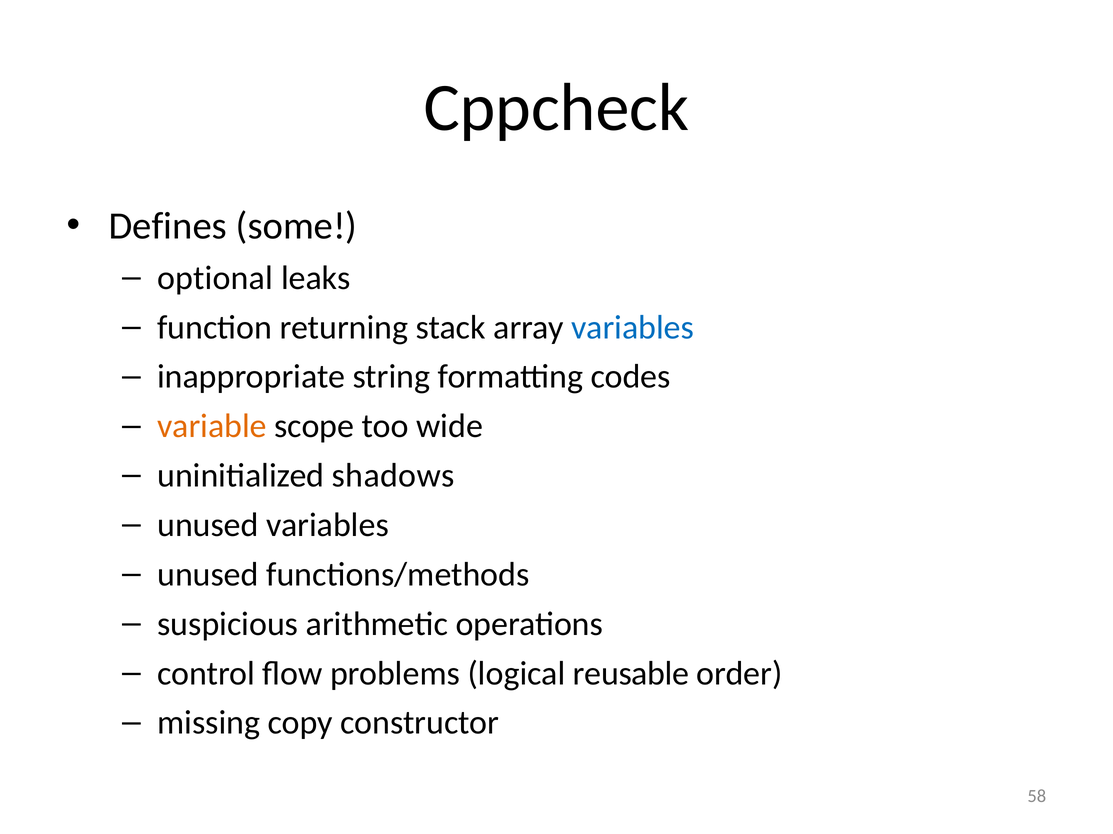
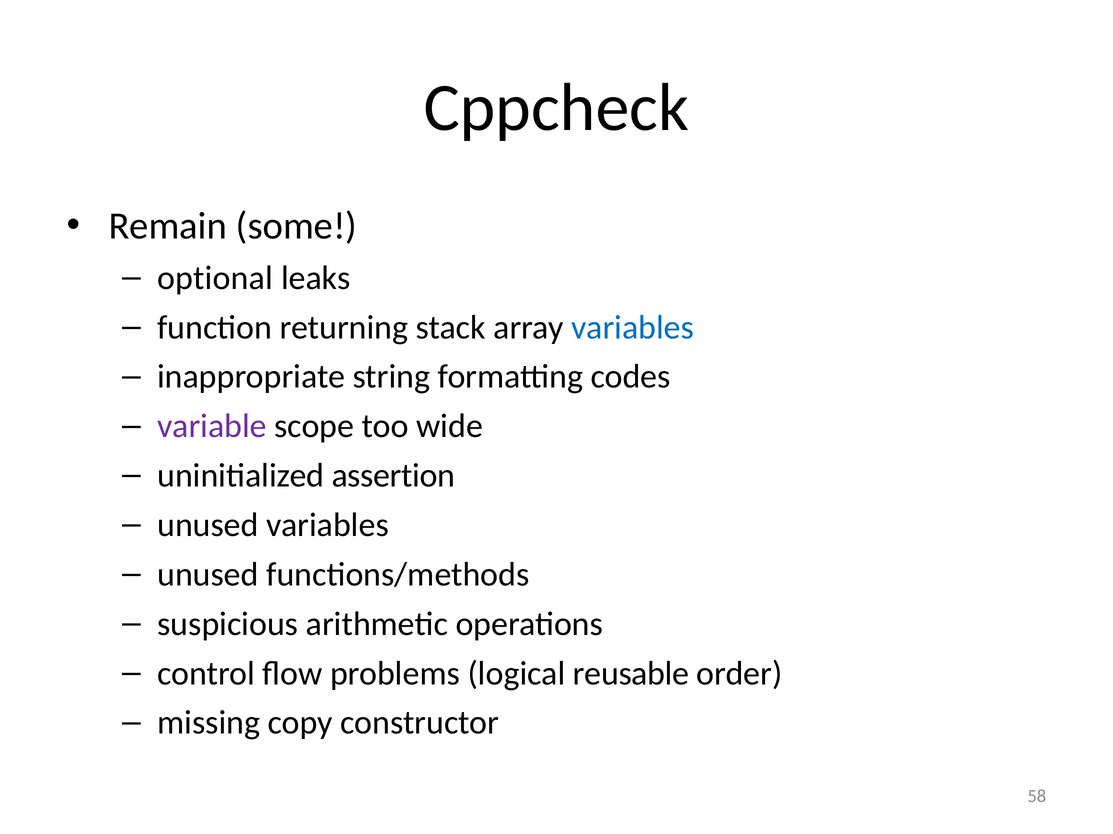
Defines: Defines -> Remain (168, 226)
variable colour: orange -> purple (212, 427)
shadows: shadows -> assertion (393, 476)
